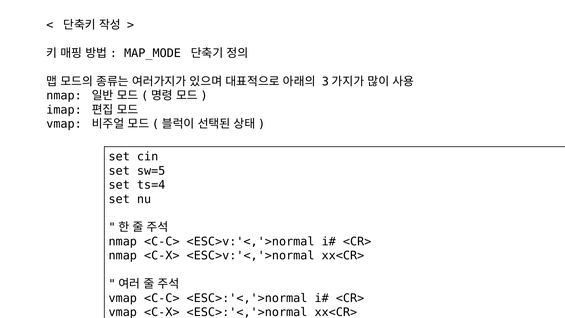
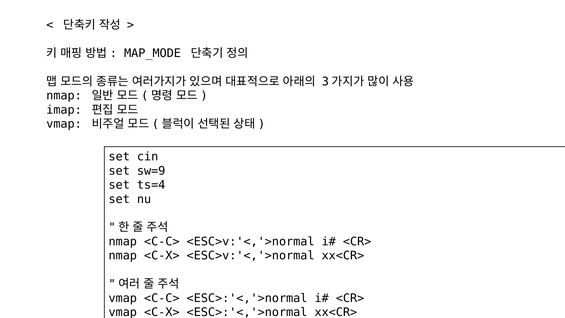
sw=5: sw=5 -> sw=9 (151, 171)
